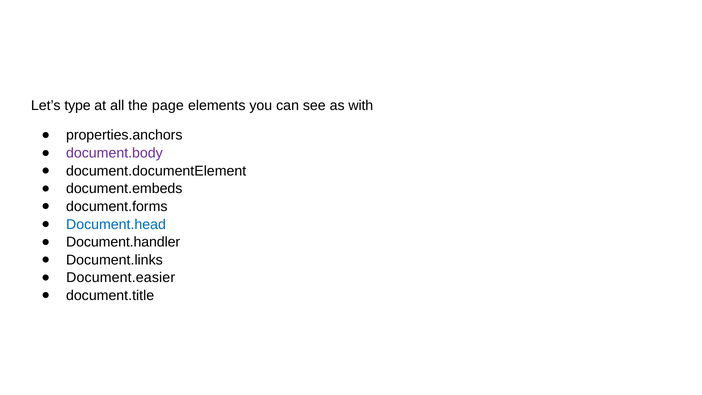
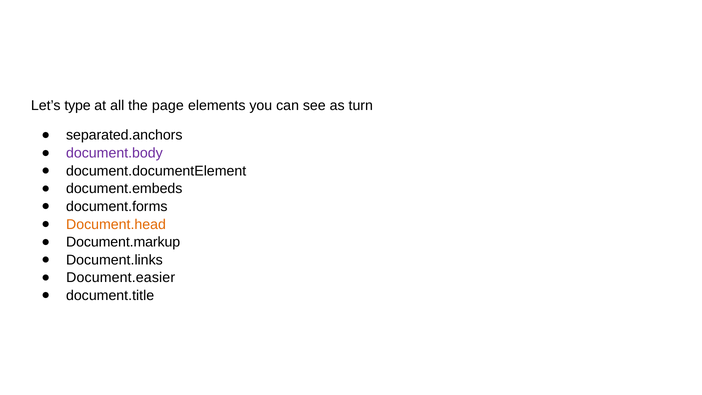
with: with -> turn (361, 106)
properties.anchors: properties.anchors -> separated.anchors (124, 135)
Document.head colour: blue -> orange (116, 224)
Document.handler: Document.handler -> Document.markup (123, 242)
